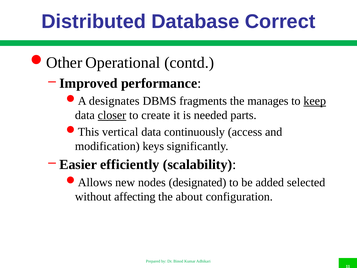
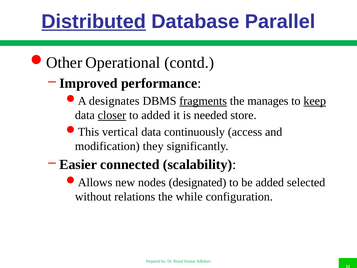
Distributed underline: none -> present (94, 22)
Correct: Correct -> Parallel (280, 22)
fragments underline: none -> present (203, 101)
to create: create -> added (156, 115)
parts: parts -> store (243, 115)
keys: keys -> they (153, 146)
efficiently: efficiently -> connected (130, 165)
affecting: affecting -> relations (135, 196)
about: about -> while (189, 196)
